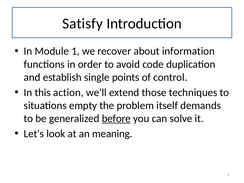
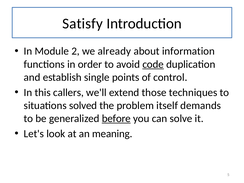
1: 1 -> 2 (76, 51)
recover: recover -> already (114, 51)
code underline: none -> present (153, 64)
action: action -> callers (68, 92)
empty: empty -> solved (83, 105)
